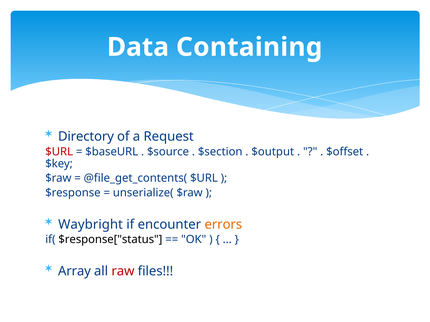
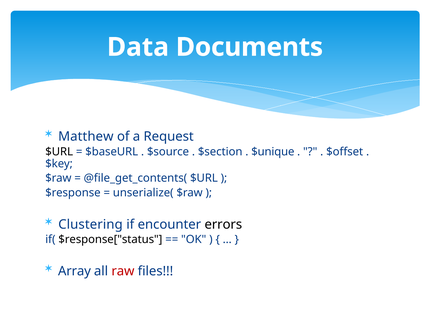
Containing: Containing -> Documents (249, 47)
Directory: Directory -> Matthew (86, 137)
$URL colour: red -> black (59, 152)
$output: $output -> $unique (273, 152)
Waybright: Waybright -> Clustering (91, 225)
errors colour: orange -> black (223, 225)
